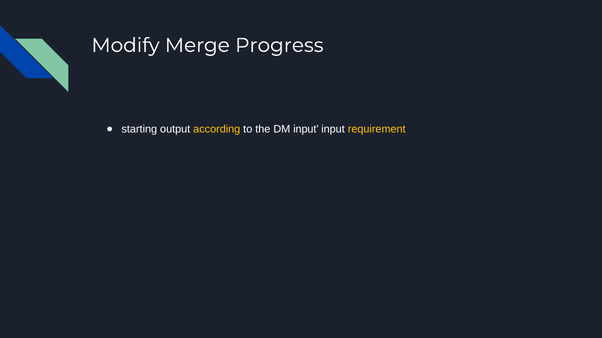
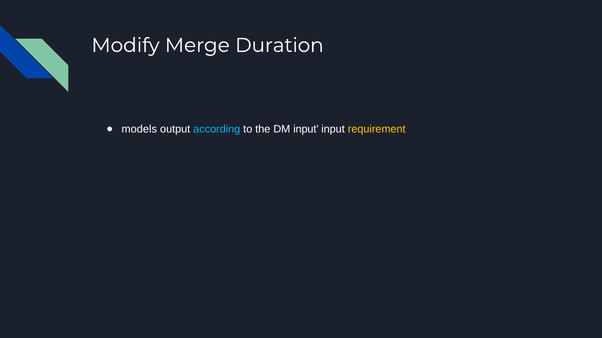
Progress: Progress -> Duration (279, 45)
starting: starting -> models (139, 130)
according colour: yellow -> light blue (217, 130)
